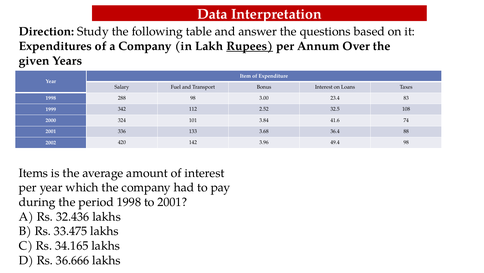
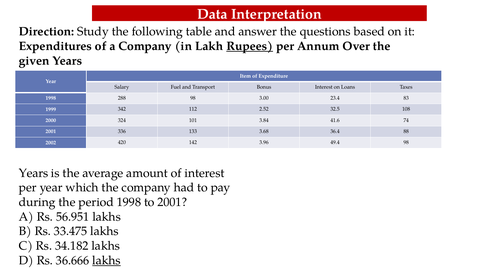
Items: Items -> Years (33, 173)
32.436: 32.436 -> 56.951 (73, 216)
34.165: 34.165 -> 34.182 (72, 245)
lakhs underline: none -> present (106, 260)
